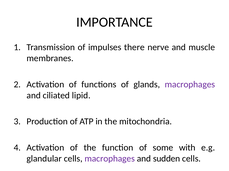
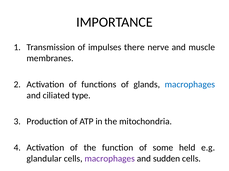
macrophages colour: purple -> blue (190, 85)
lipid: lipid -> type (81, 96)
with: with -> held (187, 148)
